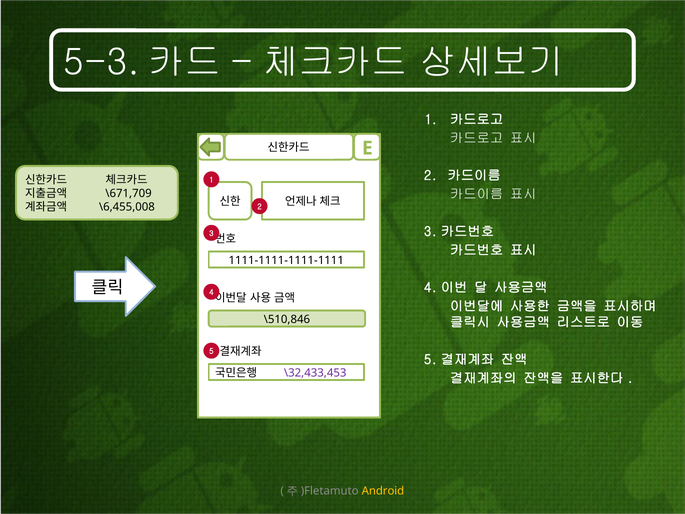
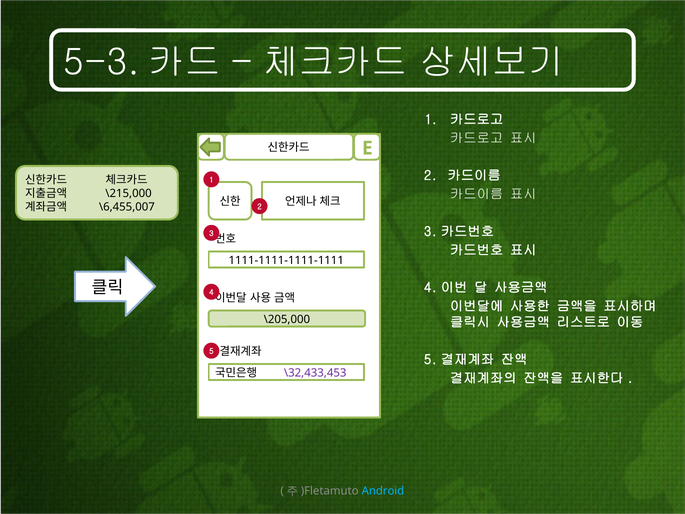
\671,709: \671,709 -> \215,000 (129, 193)
\6,455,008: \6,455,008 -> \6,455,007 (127, 207)
\510,846: \510,846 -> \205,000 (287, 319)
Android colour: yellow -> light blue (383, 491)
